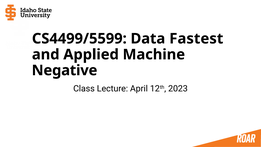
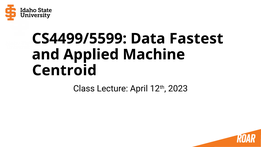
Negative: Negative -> Centroid (64, 70)
